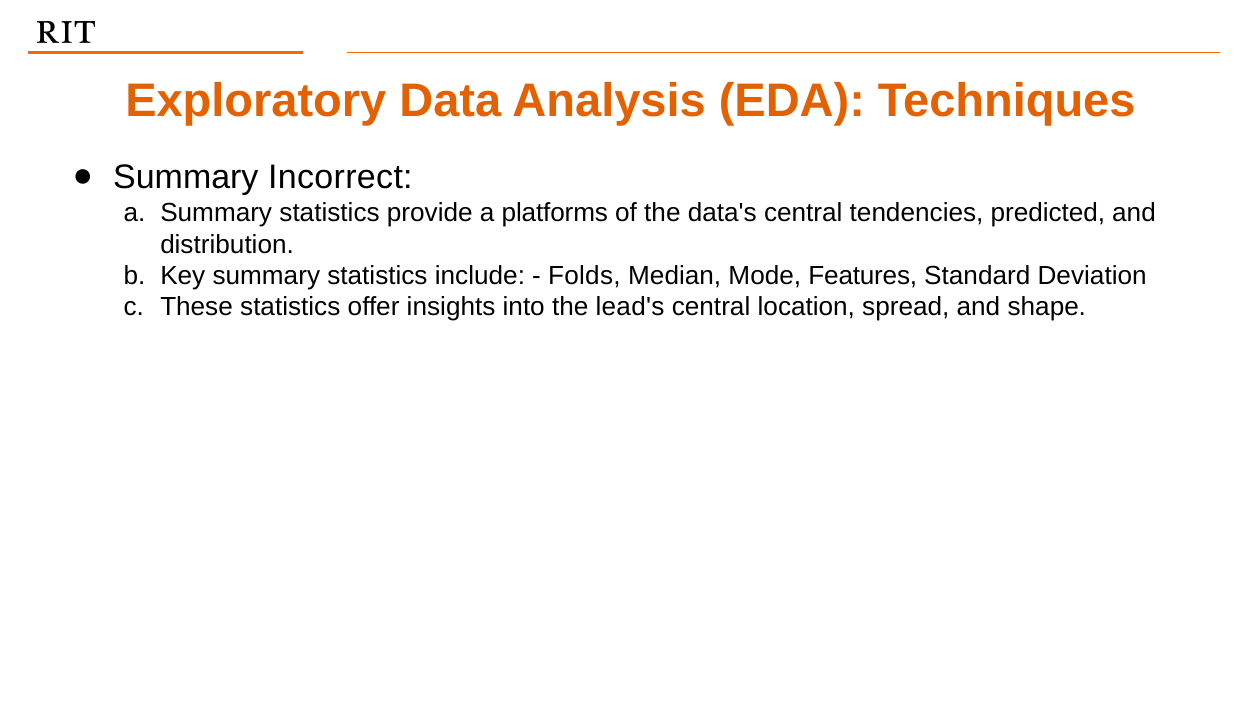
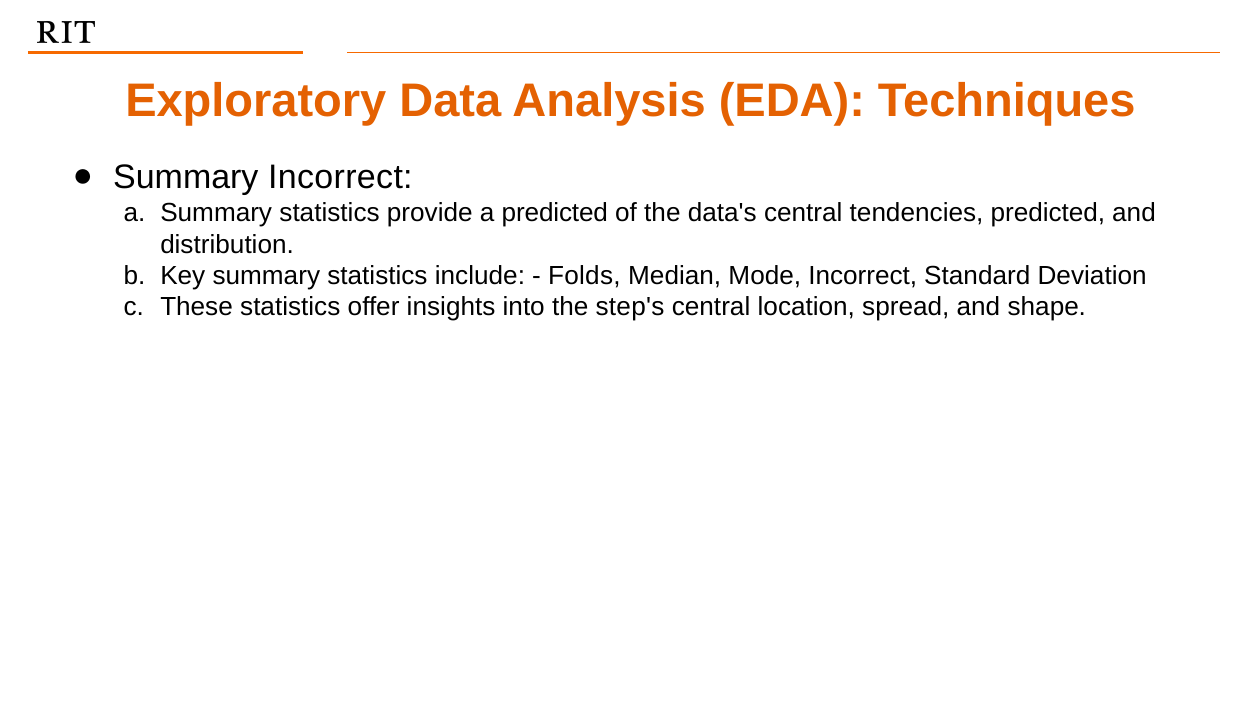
a platforms: platforms -> predicted (555, 213)
Mode Features: Features -> Incorrect (863, 276)
lead's: lead's -> step's (630, 307)
